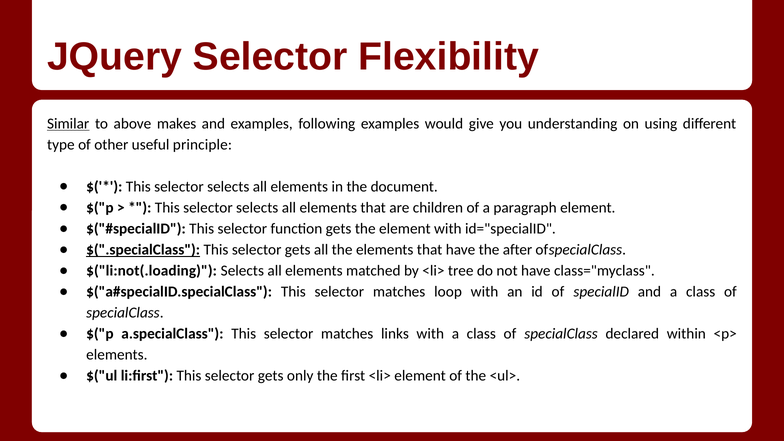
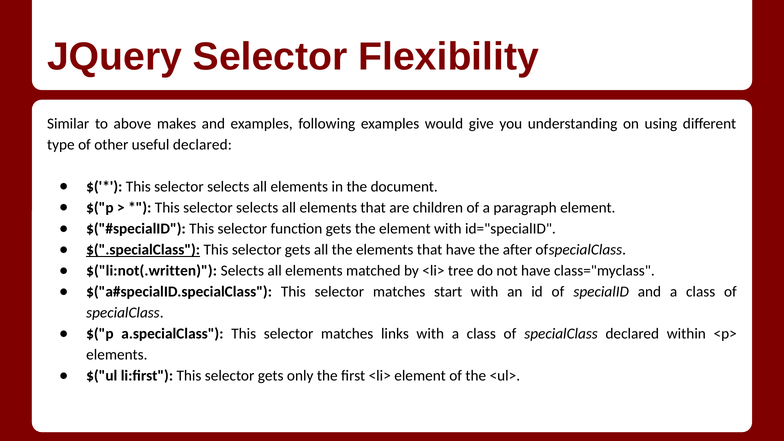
Similar underline: present -> none (68, 124)
useful principle: principle -> declared (202, 145)
$("li:not(.loading: $("li:not(.loading -> $("li:not(.written (152, 271)
loop: loop -> start (448, 292)
